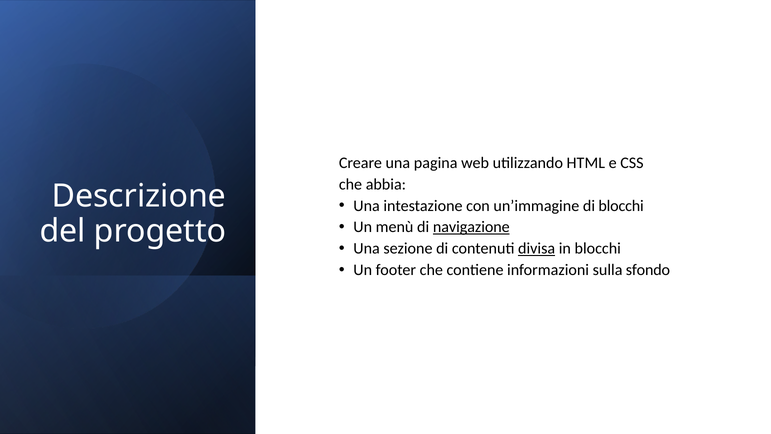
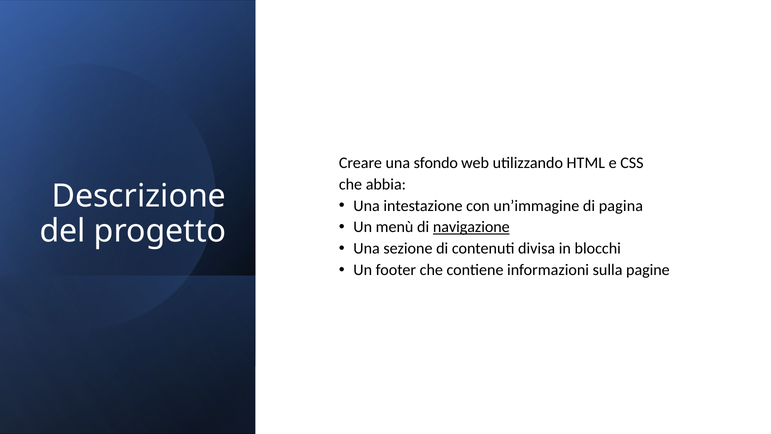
pagina: pagina -> sfondo (436, 163)
di blocchi: blocchi -> pagina (621, 206)
divisa underline: present -> none (537, 248)
sfondo: sfondo -> pagine (648, 270)
